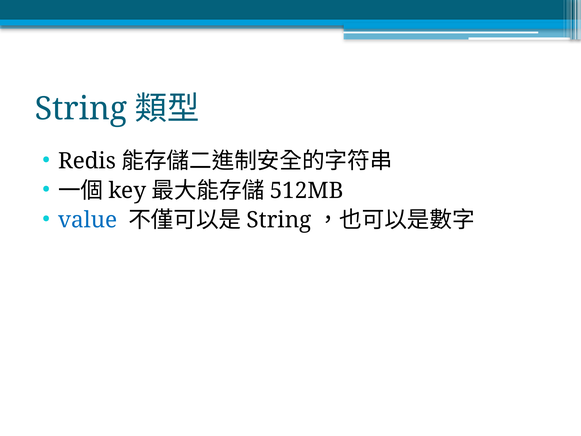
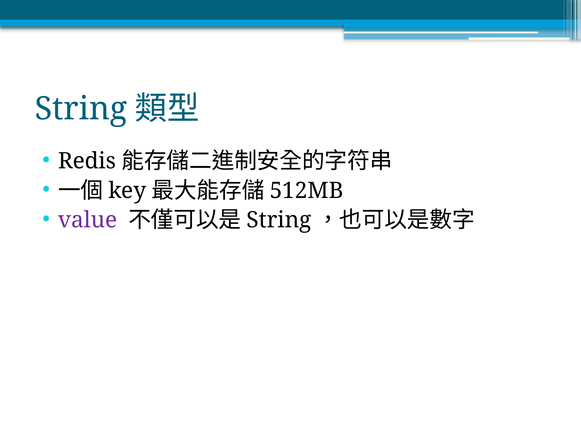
value colour: blue -> purple (88, 220)
